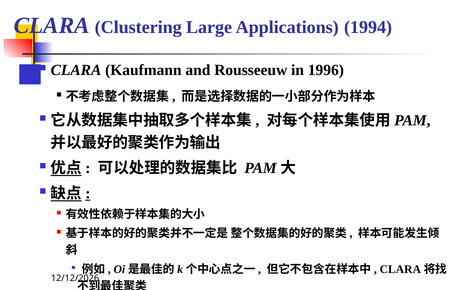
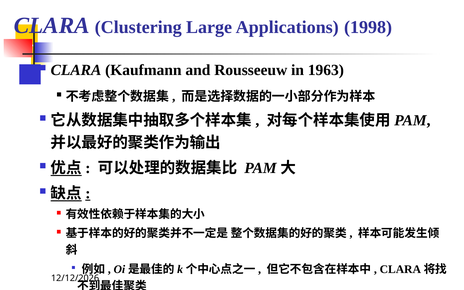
1994: 1994 -> 1998 (368, 27)
1996: 1996 -> 1963 (326, 70)
